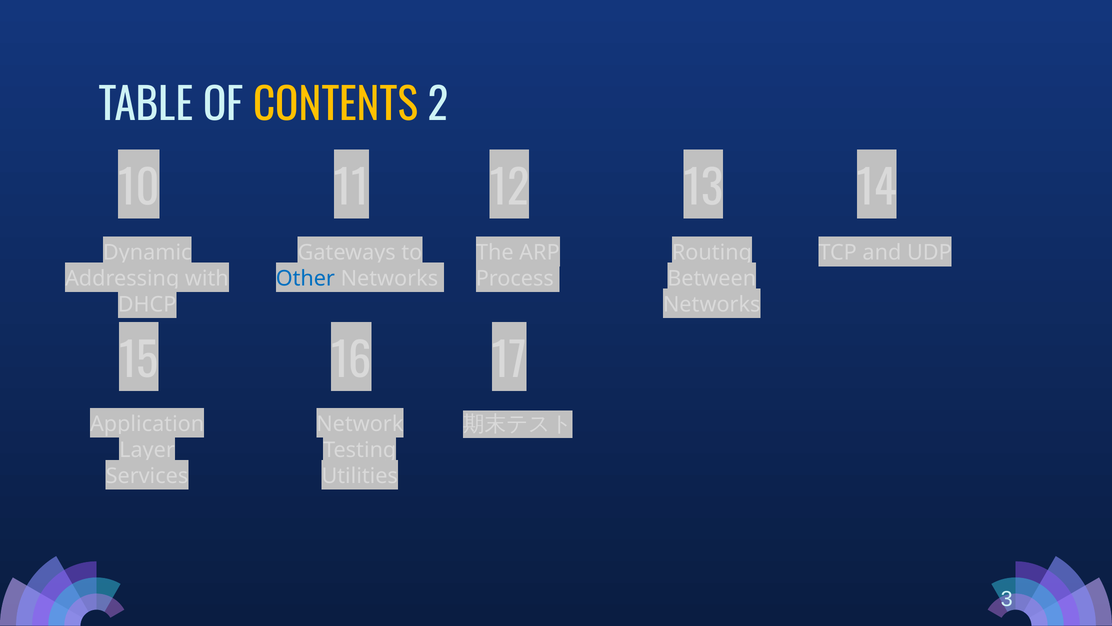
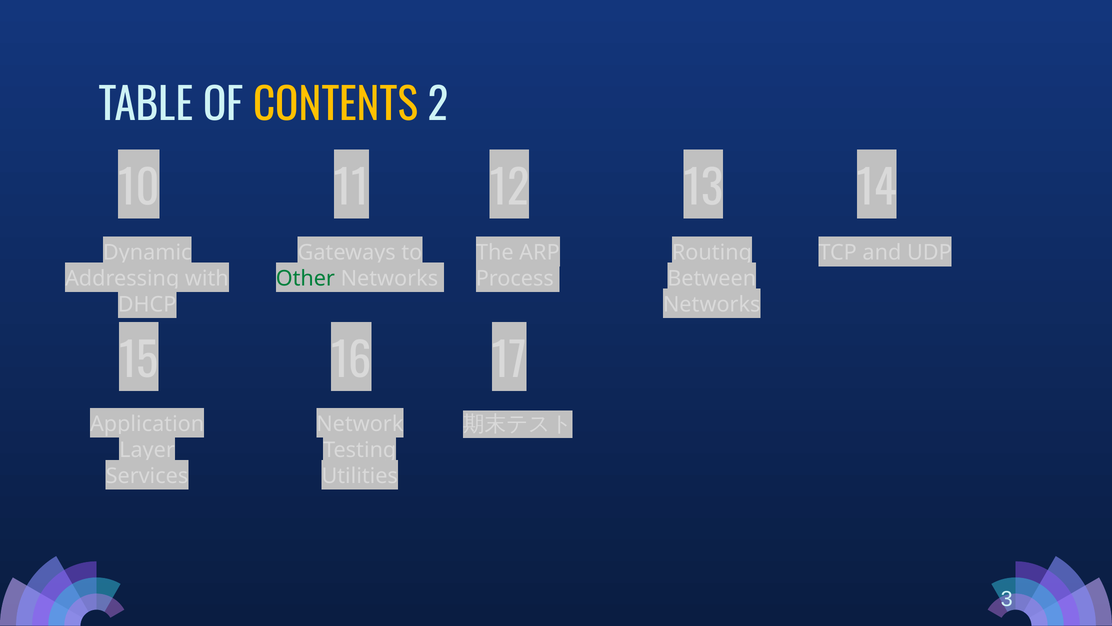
Other colour: blue -> green (305, 278)
